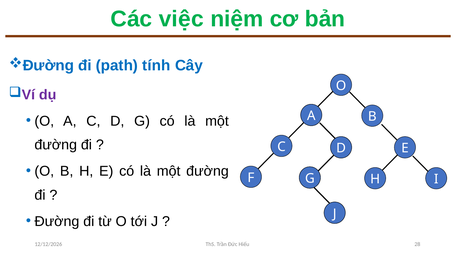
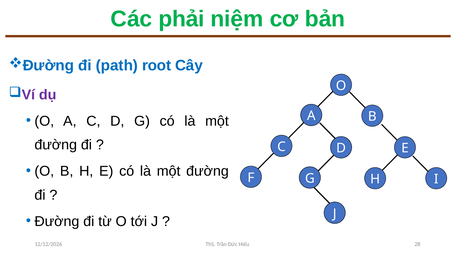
việc: việc -> phải (181, 19)
tính: tính -> root (157, 66)
